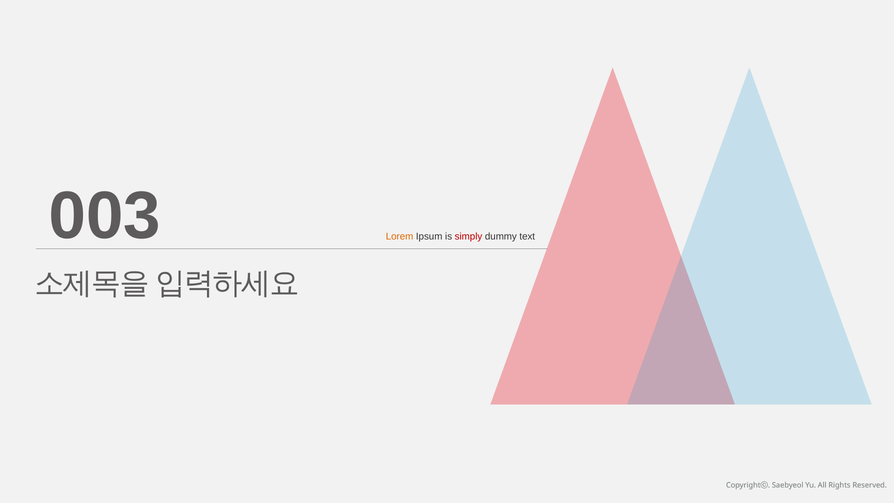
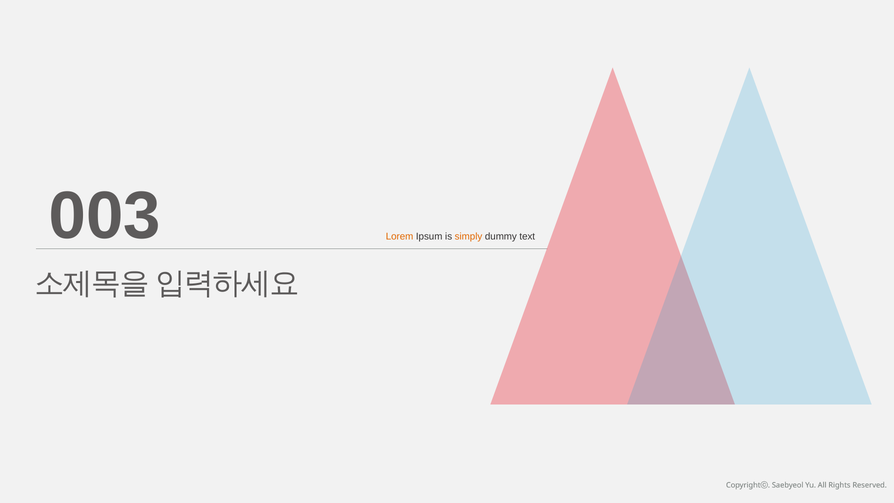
simply colour: red -> orange (469, 236)
